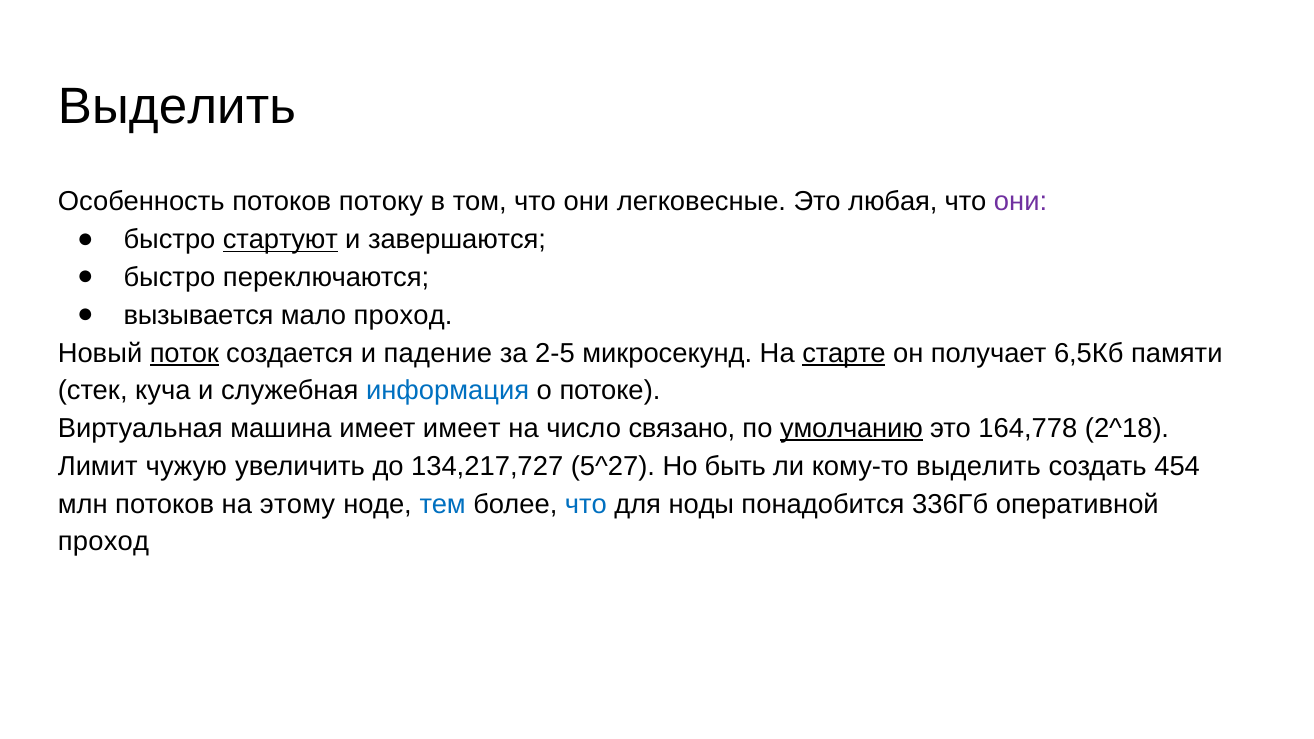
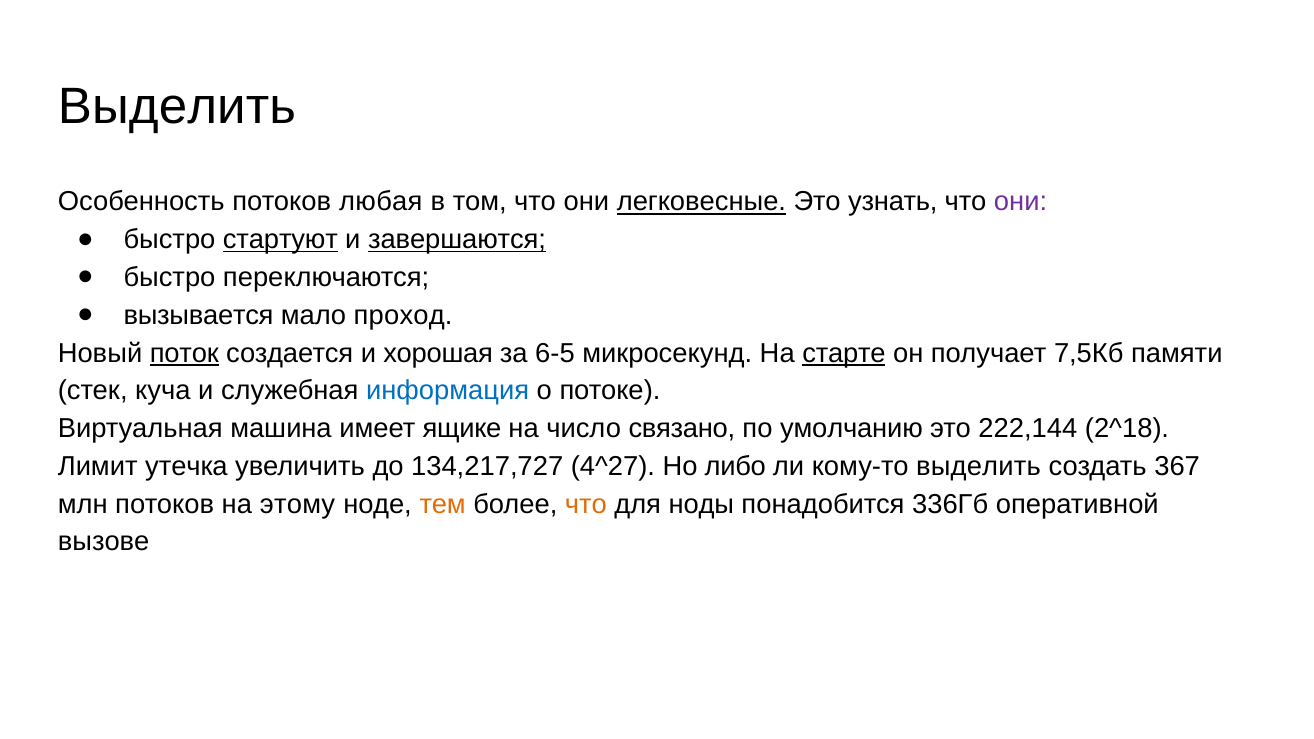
потоку: потоку -> любая (381, 202)
легковесные underline: none -> present (701, 202)
любая: любая -> узнать (893, 202)
завершаются underline: none -> present (457, 240)
падение: падение -> хорошая (438, 353)
2-5: 2-5 -> 6-5 (555, 353)
6,5Кб: 6,5Кб -> 7,5Кб (1089, 353)
имеет имеет: имеет -> ящике (462, 429)
умолчанию underline: present -> none (851, 429)
164,778: 164,778 -> 222,144 (1028, 429)
чужую: чужую -> утечка (186, 466)
5^27: 5^27 -> 4^27 (613, 466)
быть: быть -> либо (735, 466)
454: 454 -> 367 (1177, 466)
тем colour: blue -> orange (443, 504)
что colour: blue -> orange (586, 504)
проход: проход -> вызове (104, 542)
